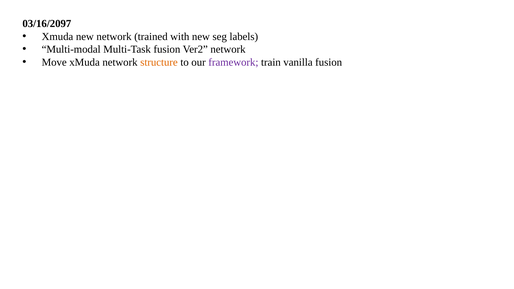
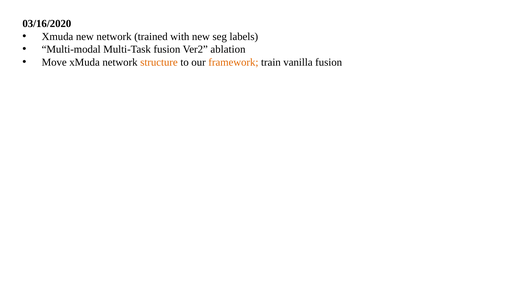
03/16/2097: 03/16/2097 -> 03/16/2020 (47, 24)
Ver2 network: network -> ablation (228, 49)
framework colour: purple -> orange (233, 62)
